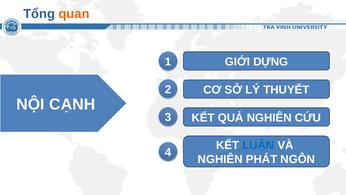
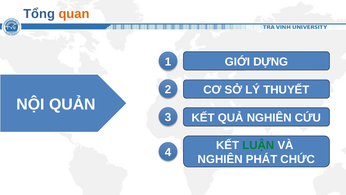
CẠNH: CẠNH -> QUẢN (72, 104)
LUẬN colour: blue -> green (258, 145)
NGÔN: NGÔN -> CHỨC (298, 159)
